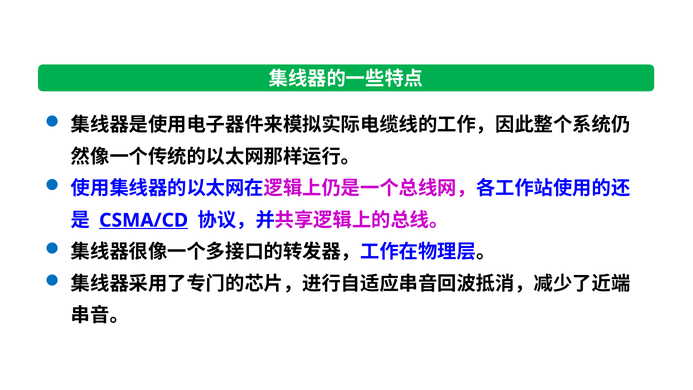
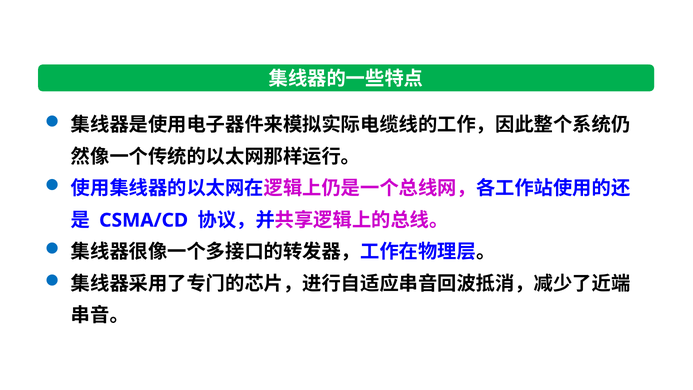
CSMA/CD underline: present -> none (144, 220)
